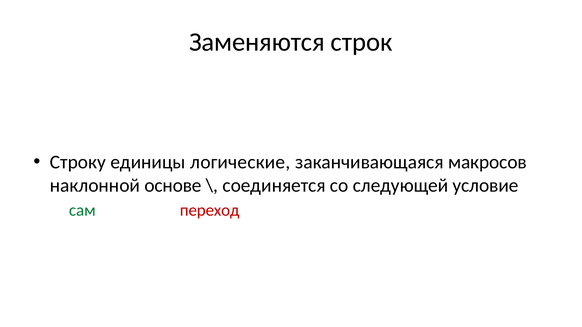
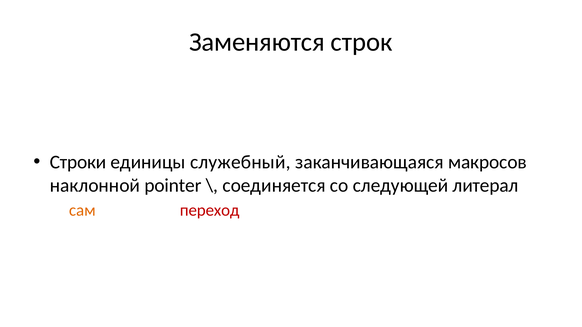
Строку: Строку -> Строки (78, 162)
логические: логические -> служебный (240, 162)
основе: основе -> pointer (173, 186)
условие: условие -> литерал (486, 186)
сам colour: green -> orange (82, 211)
